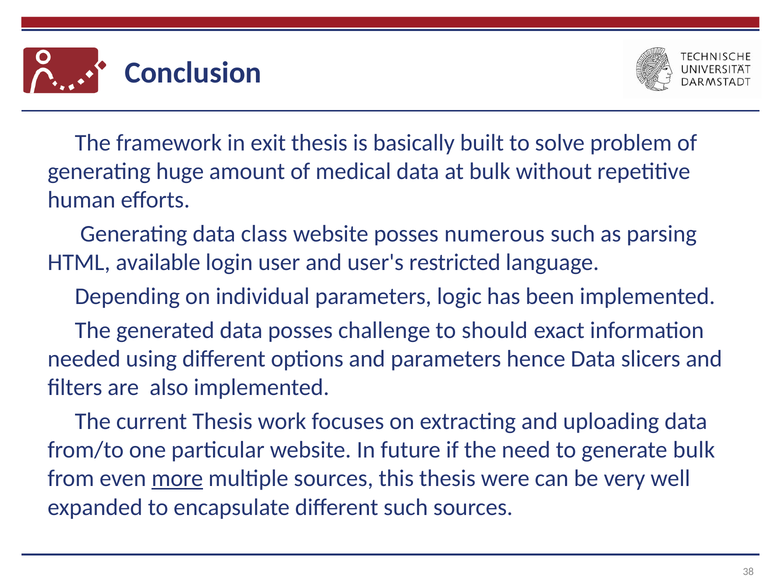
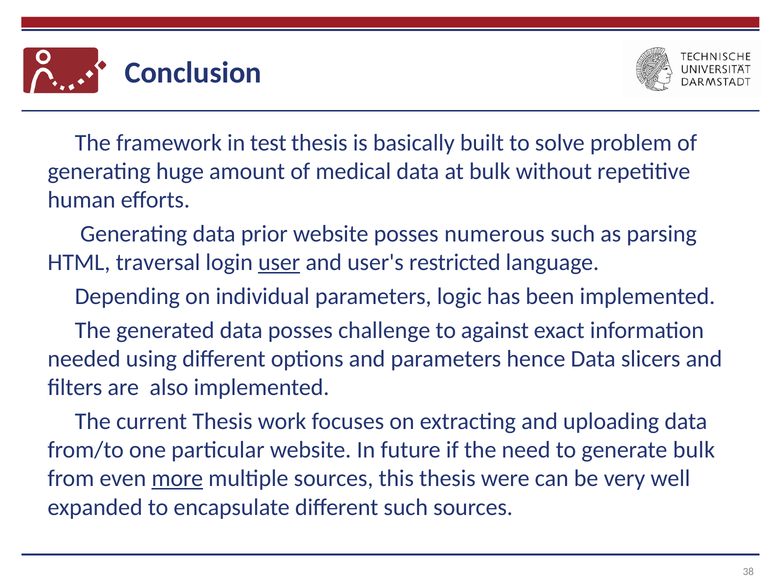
exit: exit -> test (268, 143)
class: class -> prior (264, 234)
available: available -> traversal (158, 262)
user underline: none -> present (279, 262)
should: should -> against (495, 330)
